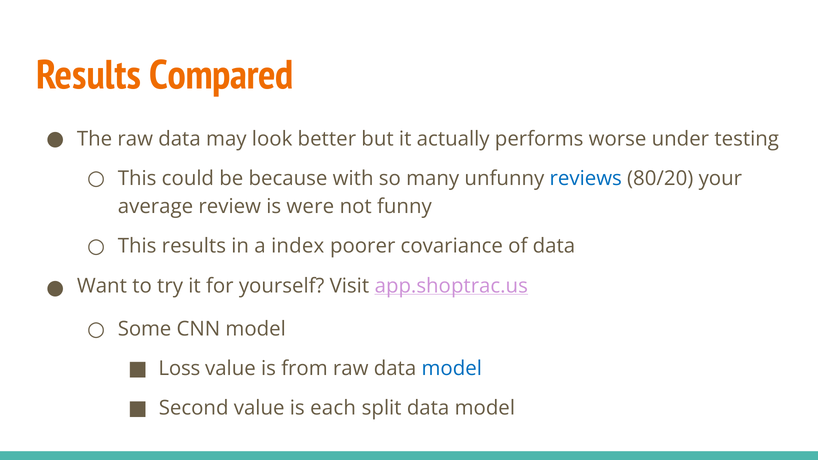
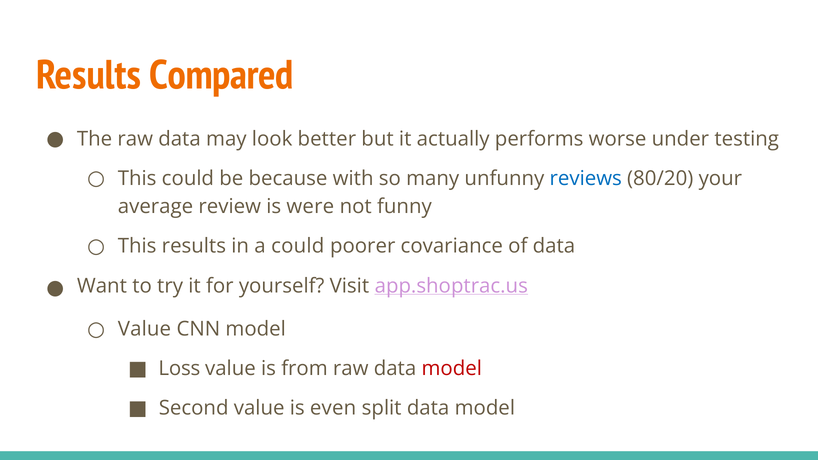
a index: index -> could (298, 246)
Some: Some -> Value (144, 329)
model colour: blue -> red (452, 369)
each: each -> even (333, 408)
